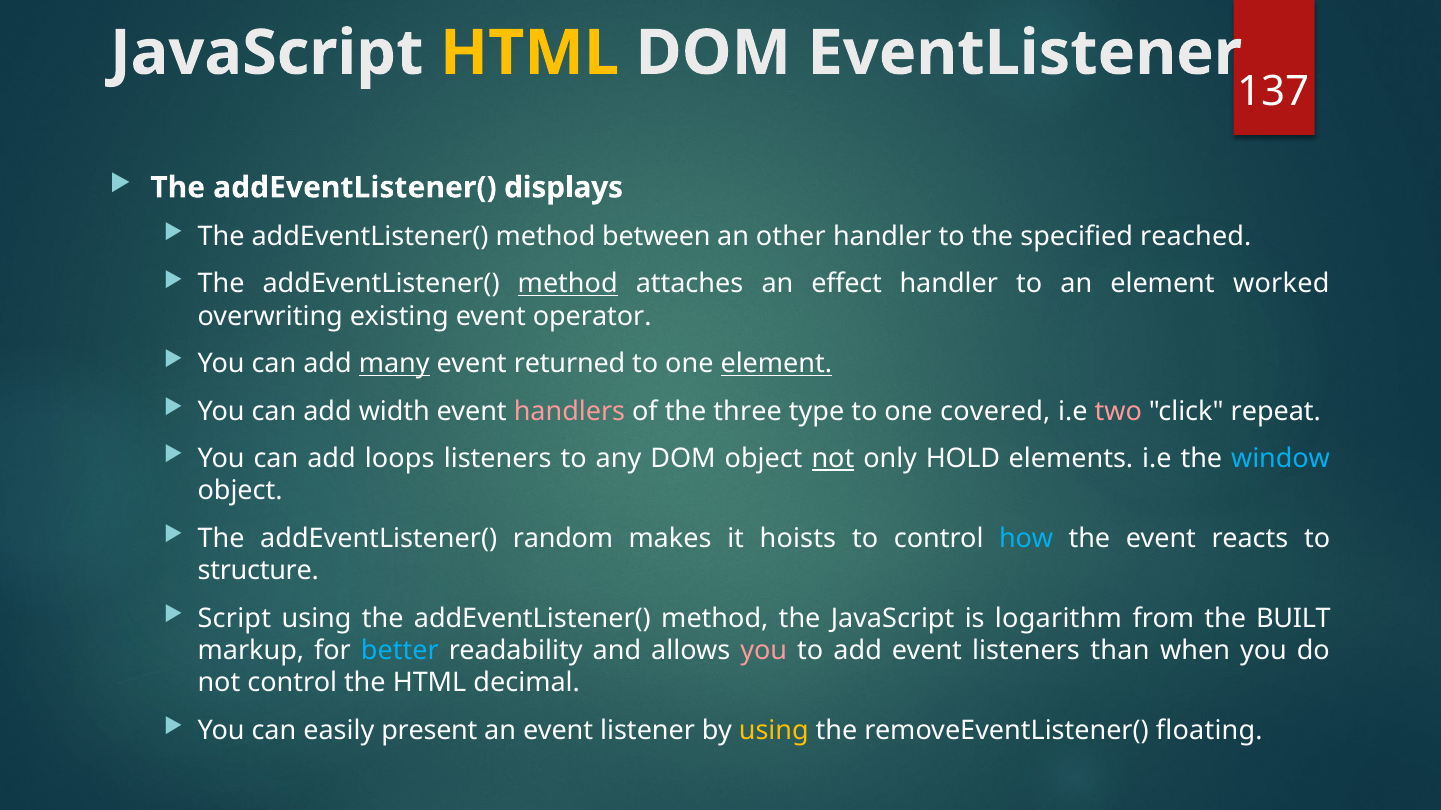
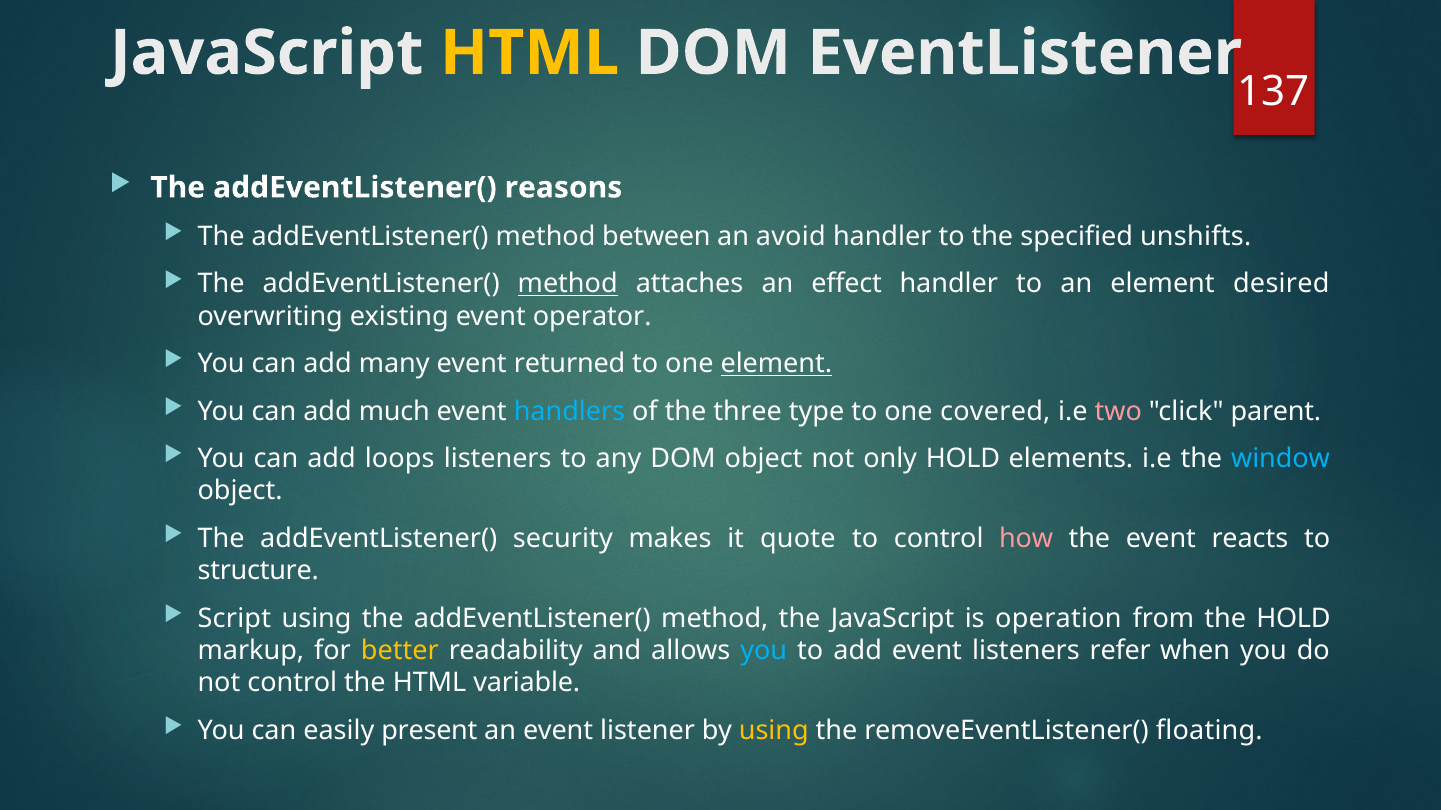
displays: displays -> reasons (563, 188)
other: other -> avoid (791, 237)
reached: reached -> unshifts (1196, 237)
worked: worked -> desired (1281, 284)
many underline: present -> none (394, 364)
width: width -> much (394, 411)
handlers colour: pink -> light blue (569, 411)
repeat: repeat -> parent (1276, 411)
not underline: present -> none (833, 459)
random: random -> security (563, 539)
hoists: hoists -> quote (798, 539)
how colour: light blue -> pink (1026, 539)
logarithm: logarithm -> operation (1058, 619)
the BUILT: BUILT -> HOLD (1293, 619)
better colour: light blue -> yellow (400, 651)
you colour: pink -> light blue (764, 651)
than: than -> refer (1120, 651)
decimal: decimal -> variable (527, 683)
